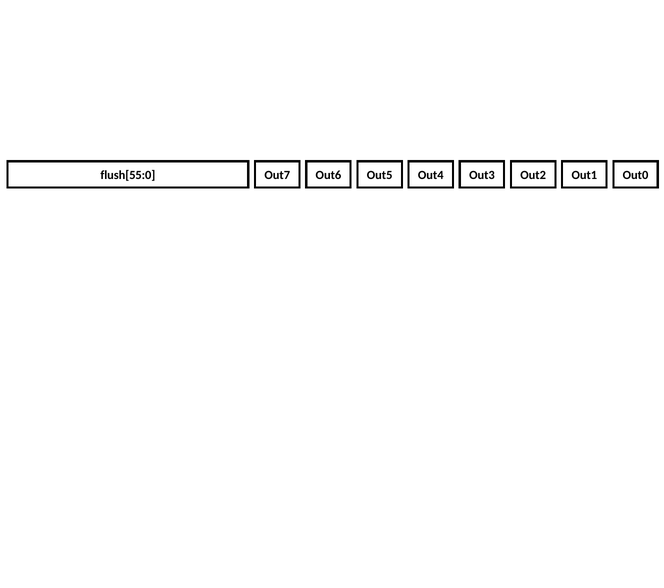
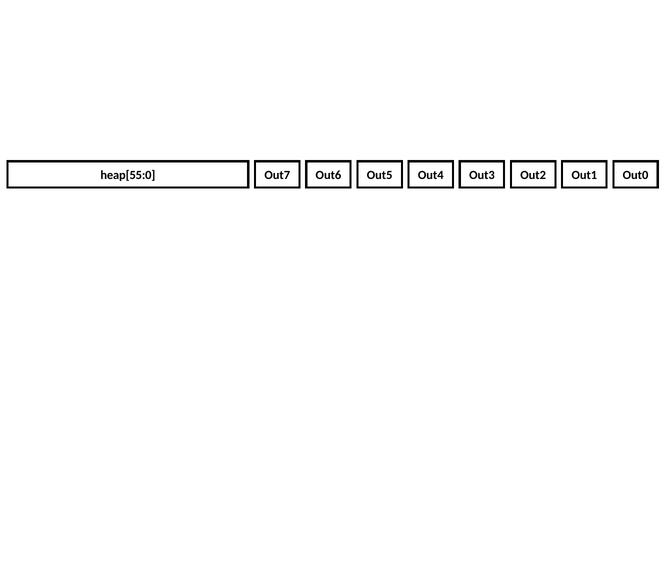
flush[55:0: flush[55:0 -> heap[55:0 (128, 175)
